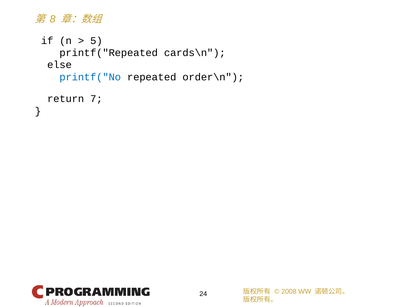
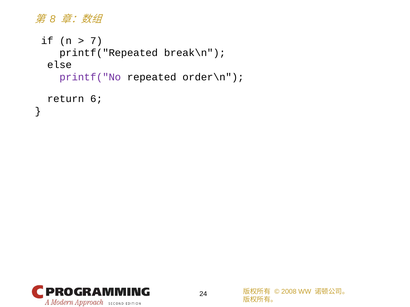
5: 5 -> 7 (96, 41)
cards\n: cards\n -> break\n (195, 53)
printf("No colour: blue -> purple (90, 77)
7: 7 -> 6 (96, 99)
